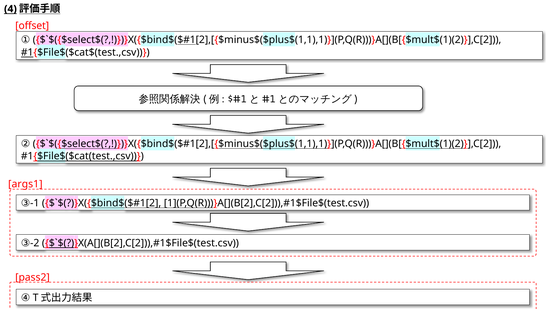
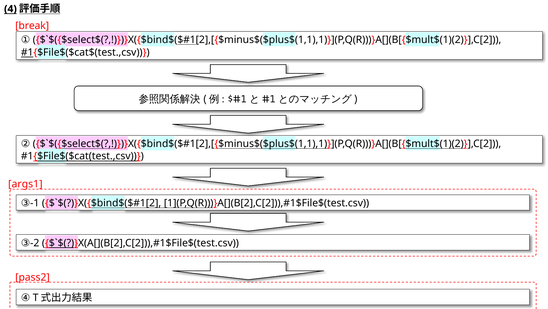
offset: offset -> break (32, 26)
